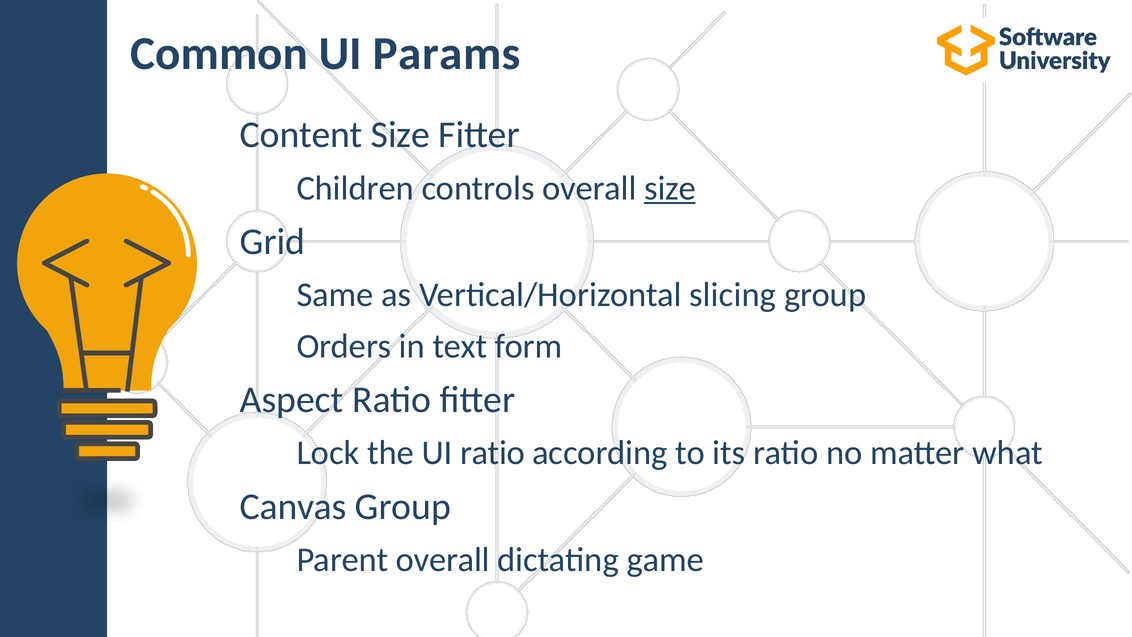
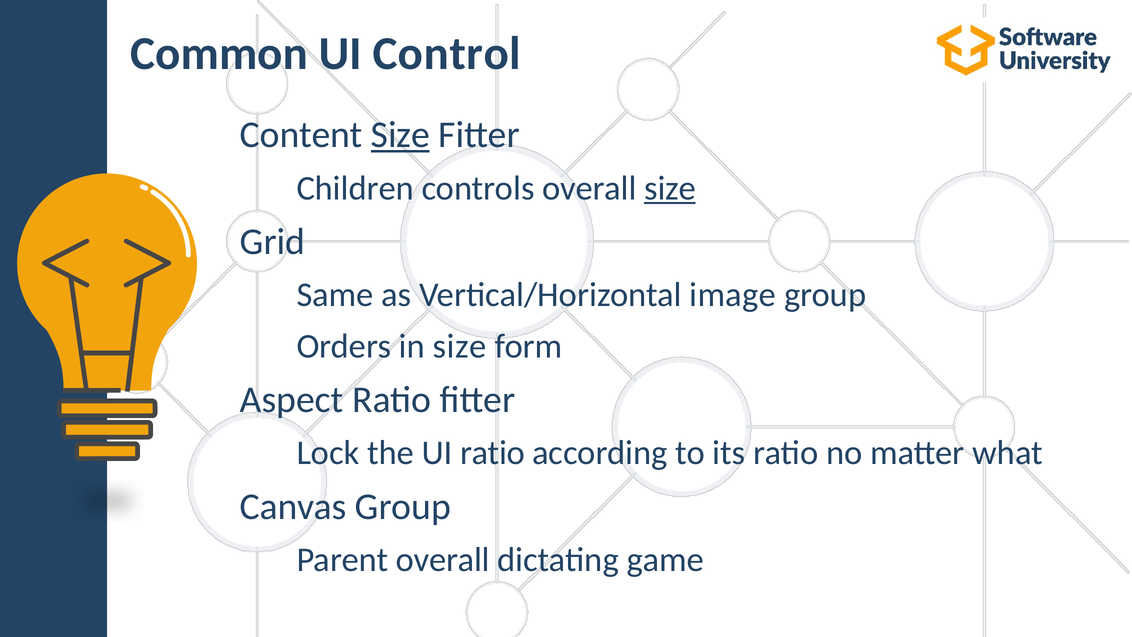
Params: Params -> Control (447, 54)
Size underline: none -> present (400, 135)
slicing: slicing -> image (733, 295)
in text: text -> size (460, 346)
